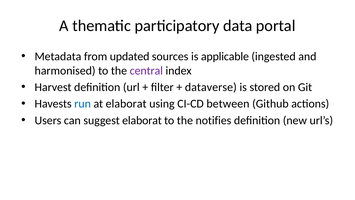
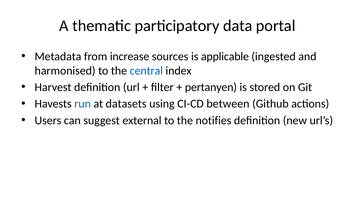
updated: updated -> increase (130, 56)
central colour: purple -> blue (146, 71)
dataverse: dataverse -> pertanyen (211, 87)
at elaborat: elaborat -> datasets (126, 104)
suggest elaborat: elaborat -> external (142, 120)
